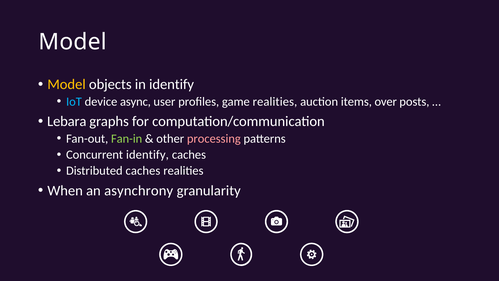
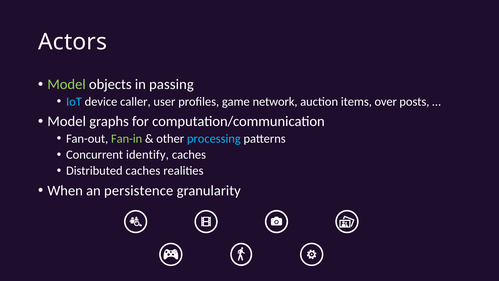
Model: Model -> Actors (73, 42)
Model colour: yellow -> light green (67, 84)
in identify: identify -> passing (171, 84)
async: async -> caller (135, 102)
game realities: realities -> network (275, 102)
Lebara: Lebara -> Model (67, 121)
processing colour: pink -> light blue (214, 139)
asynchrony: asynchrony -> persistence (139, 190)
